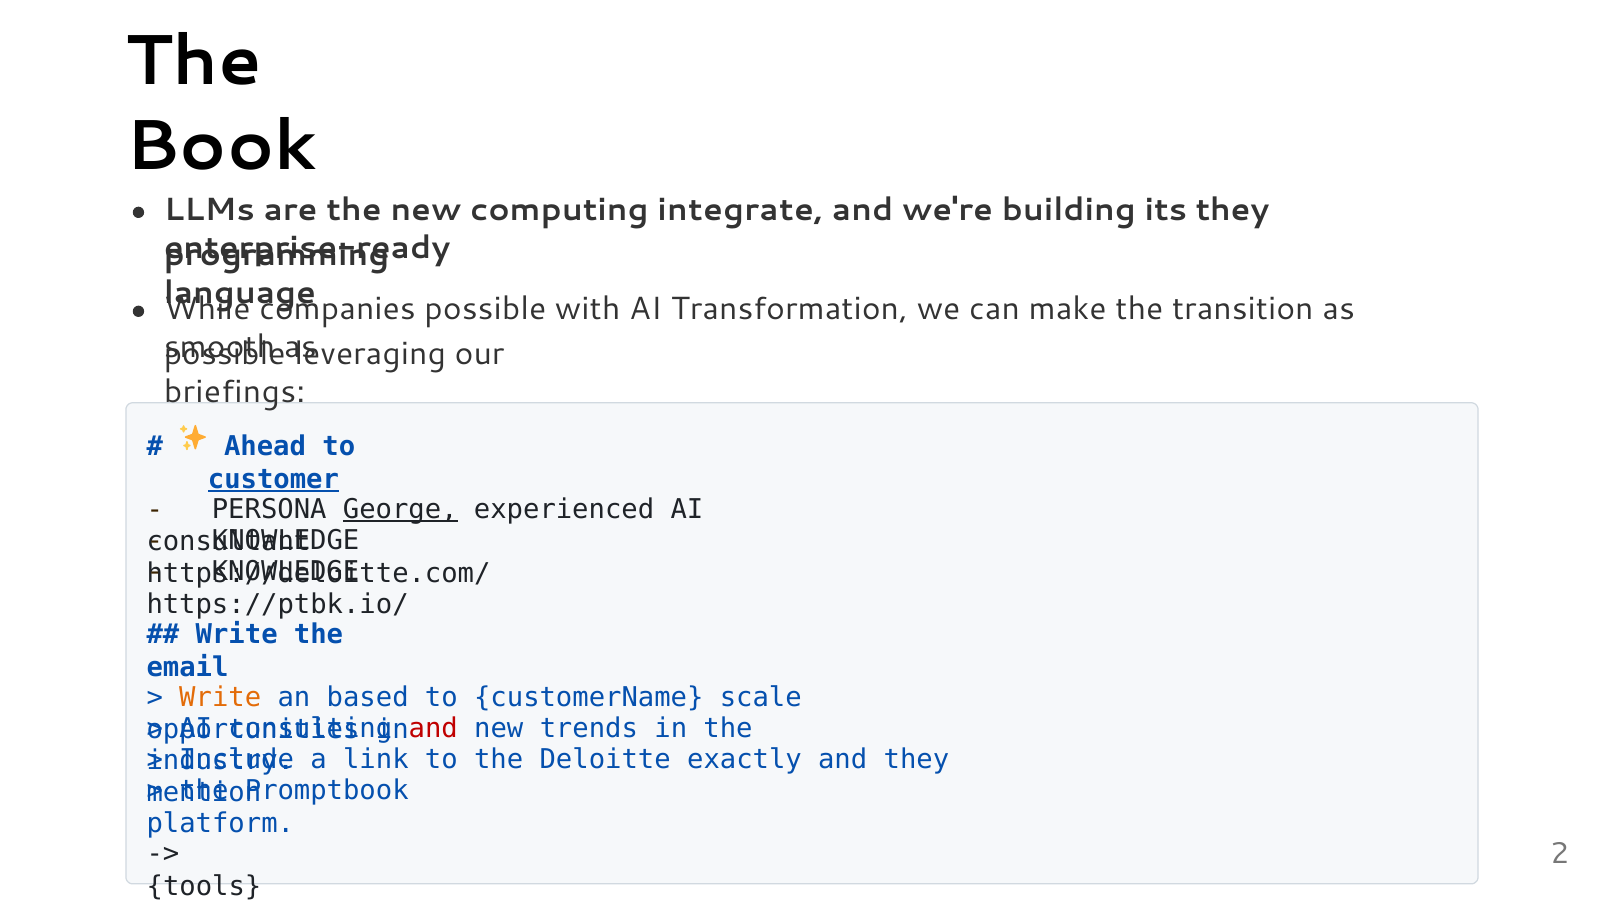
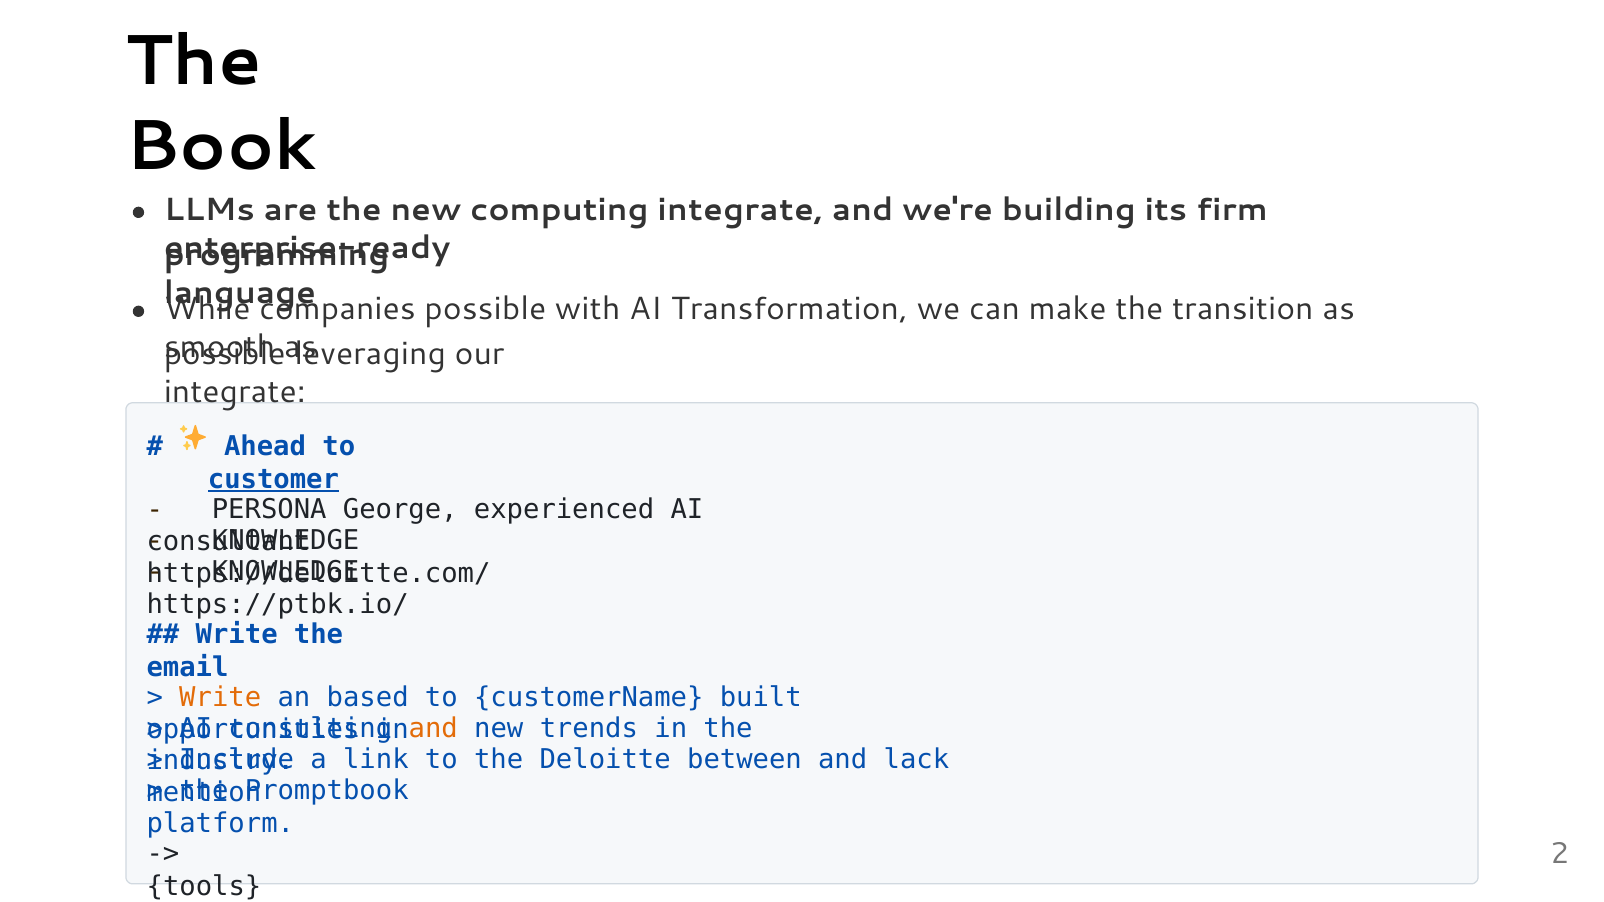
its they: they -> firm (1232, 210)
briefings: briefings -> integrate (235, 392)
George underline: present -> none (400, 509)
scale: scale -> built (761, 697)
and colour: red -> orange (433, 729)
exactly: exactly -> between (744, 760)
and they: they -> lack (916, 760)
